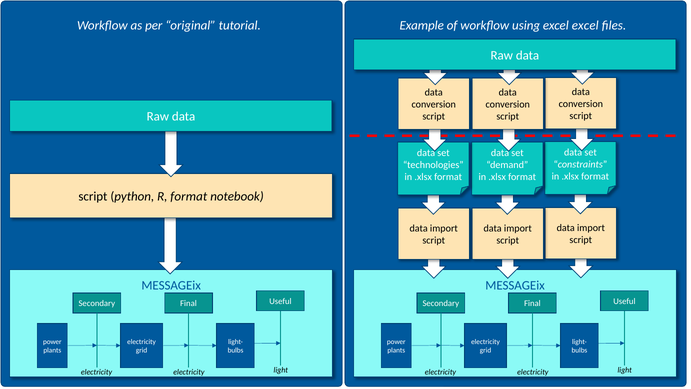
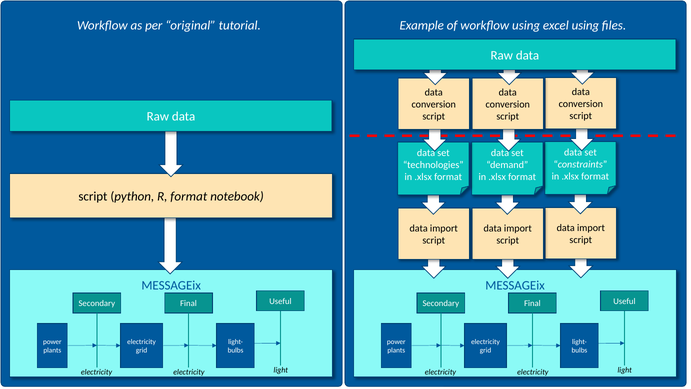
excel excel: excel -> using (585, 26)
